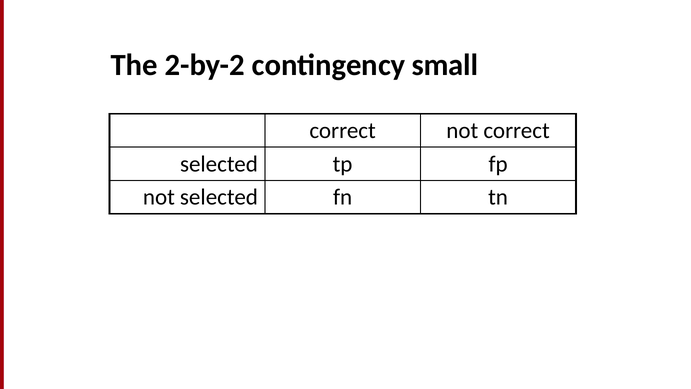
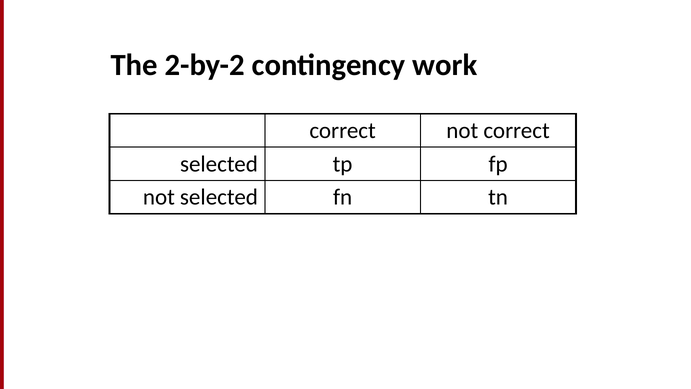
small: small -> work (445, 65)
